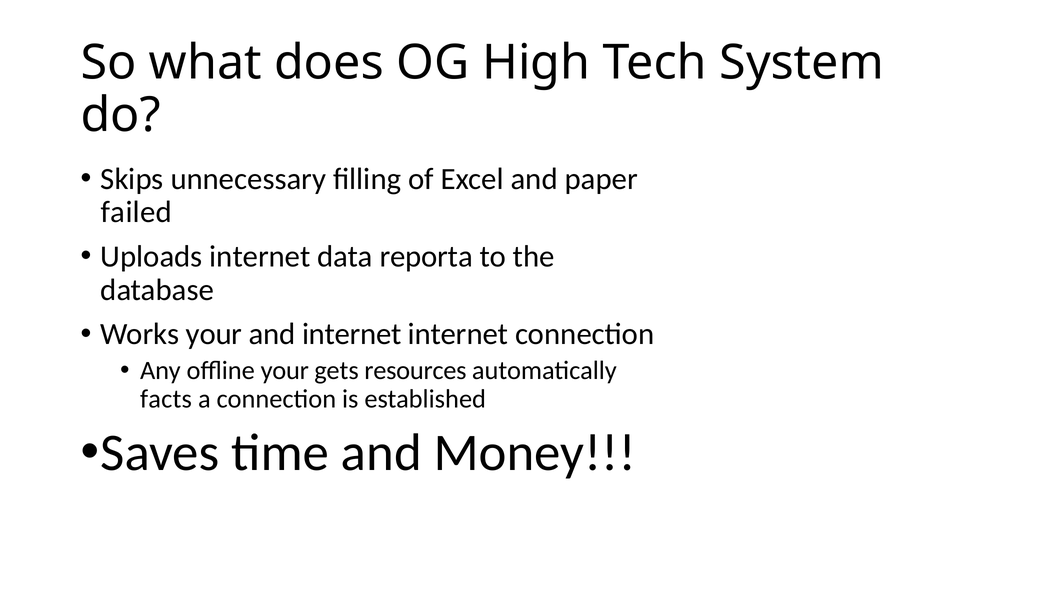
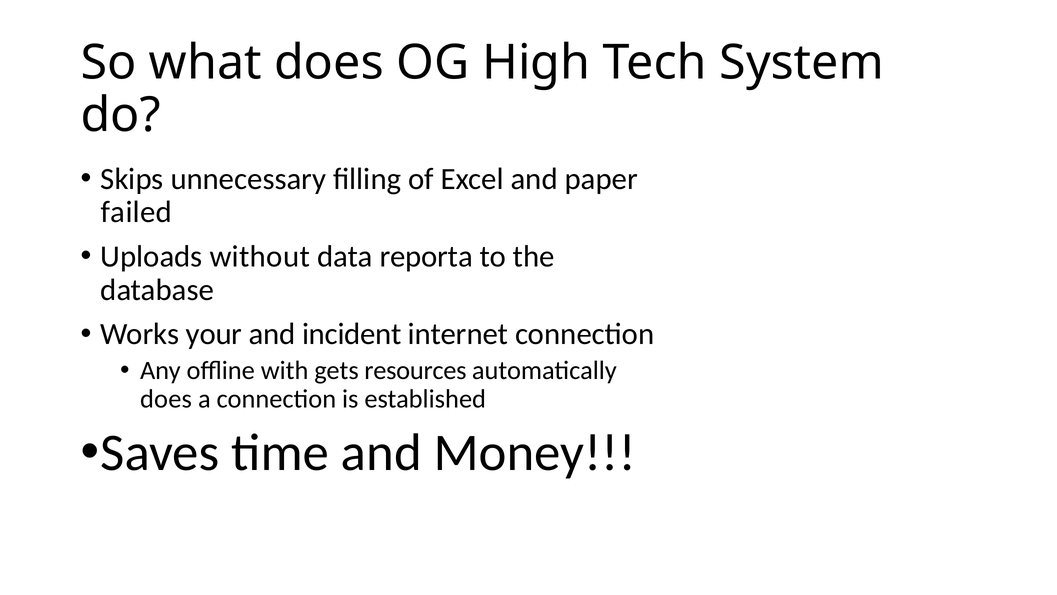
Uploads internet: internet -> without (260, 256)
and internet: internet -> incident (352, 334)
offline your: your -> with (285, 370)
facts: facts -> does (166, 399)
